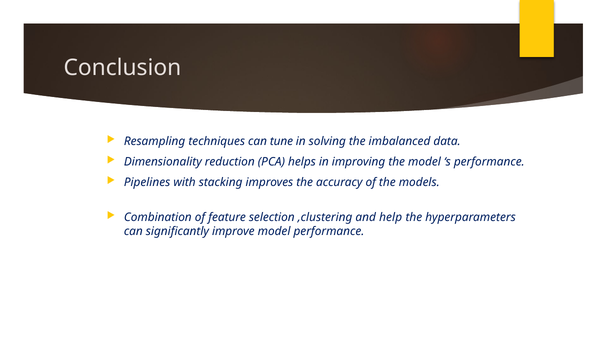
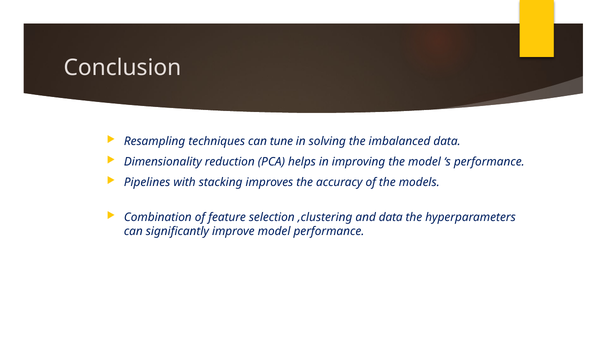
and help: help -> data (391, 217)
